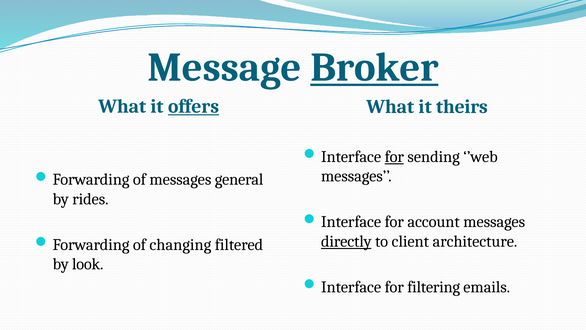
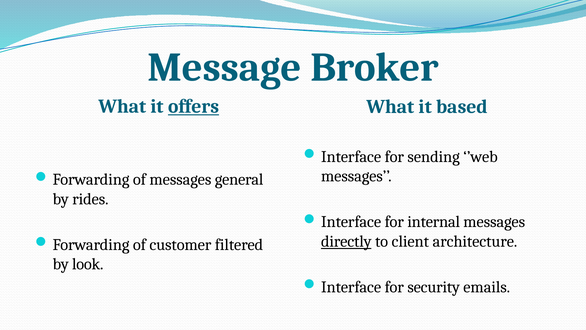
Broker underline: present -> none (374, 67)
theirs: theirs -> based (462, 106)
for underline: present -> none (394, 157)
account: account -> internal (434, 222)
changing: changing -> customer (180, 244)
filtering: filtering -> security (434, 287)
